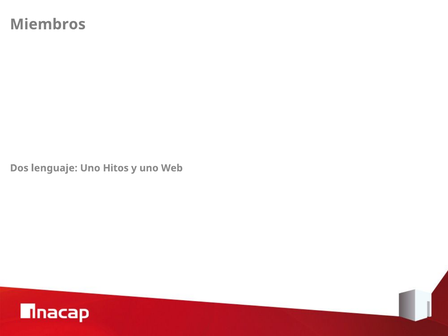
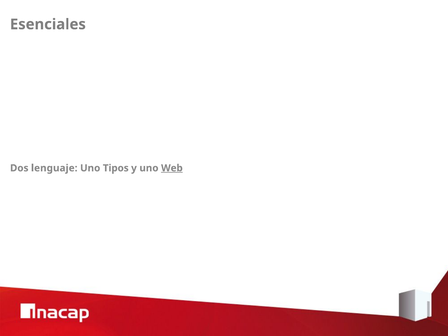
Miembros: Miembros -> Esenciales (48, 24)
Hitos: Hitos -> Tipos (116, 168)
Web underline: none -> present (172, 168)
